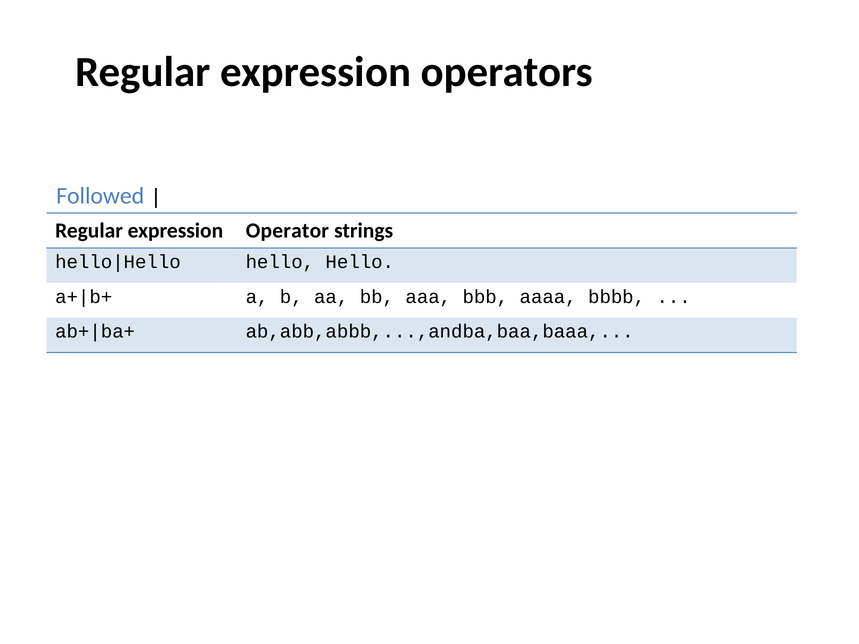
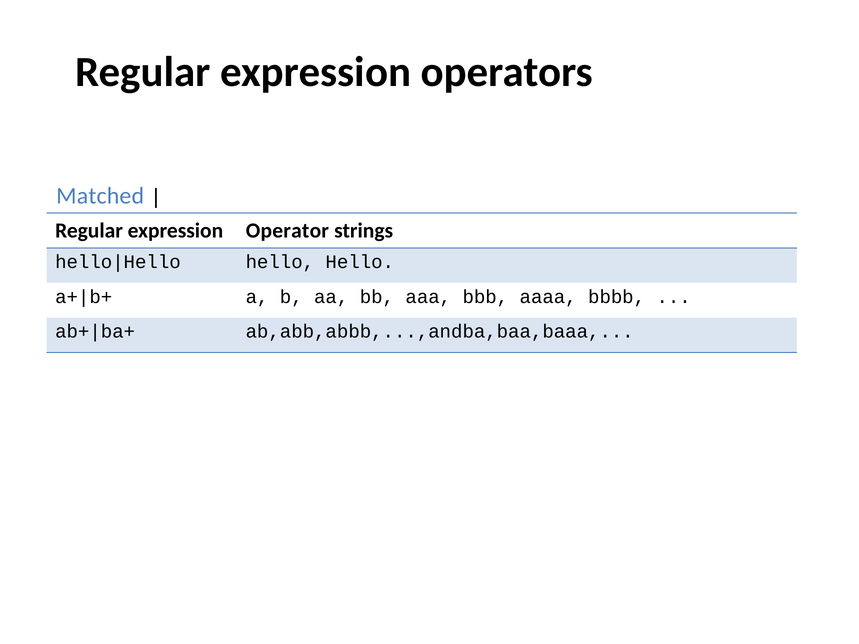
Followed: Followed -> Matched (100, 196)
